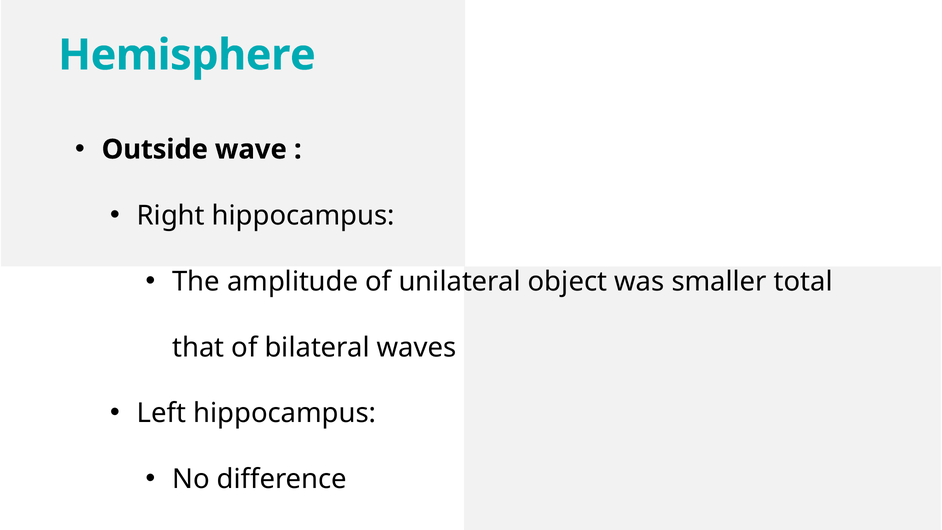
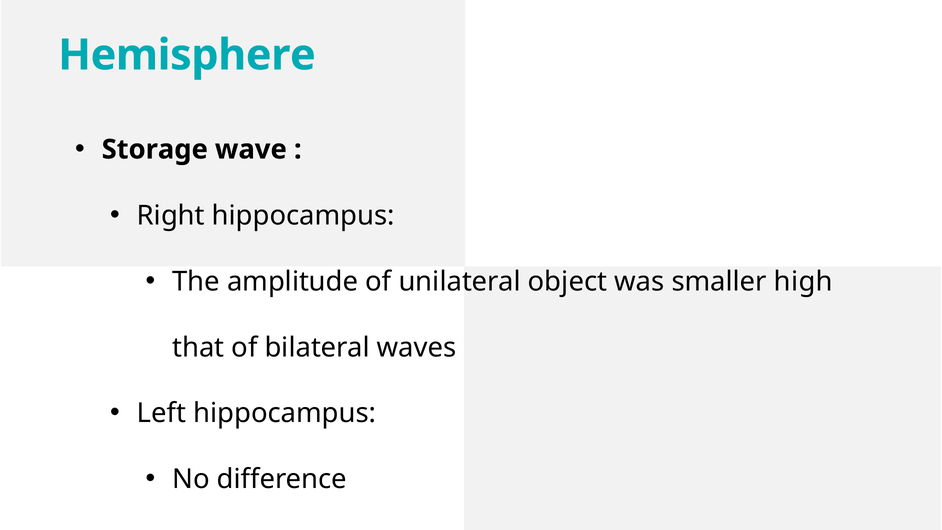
Outside: Outside -> Storage (155, 149)
total: total -> high (803, 281)
